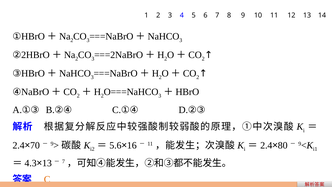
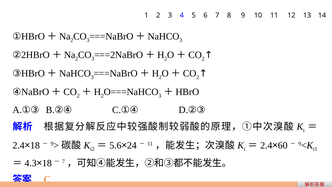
70: 70 -> 18 (35, 145)
16: 16 -> 24 (132, 145)
80: 80 -> 60 (283, 145)
13: 13 -> 18 (47, 163)
